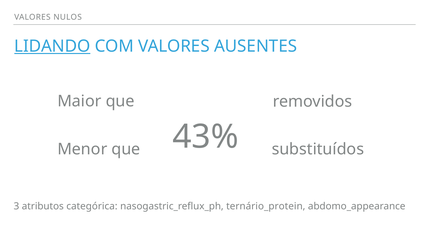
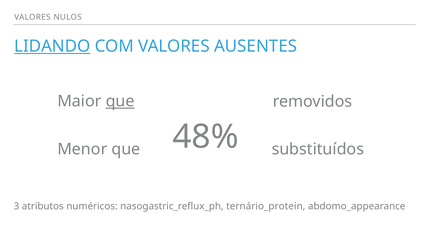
que underline: none -> present (120, 101)
43%: 43% -> 48% (206, 137)
categórica: categórica -> numéricos (92, 206)
